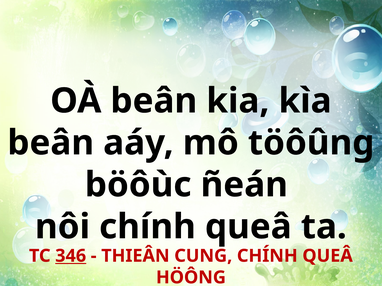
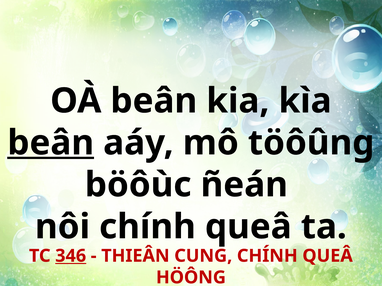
beân underline: none -> present (51, 143)
